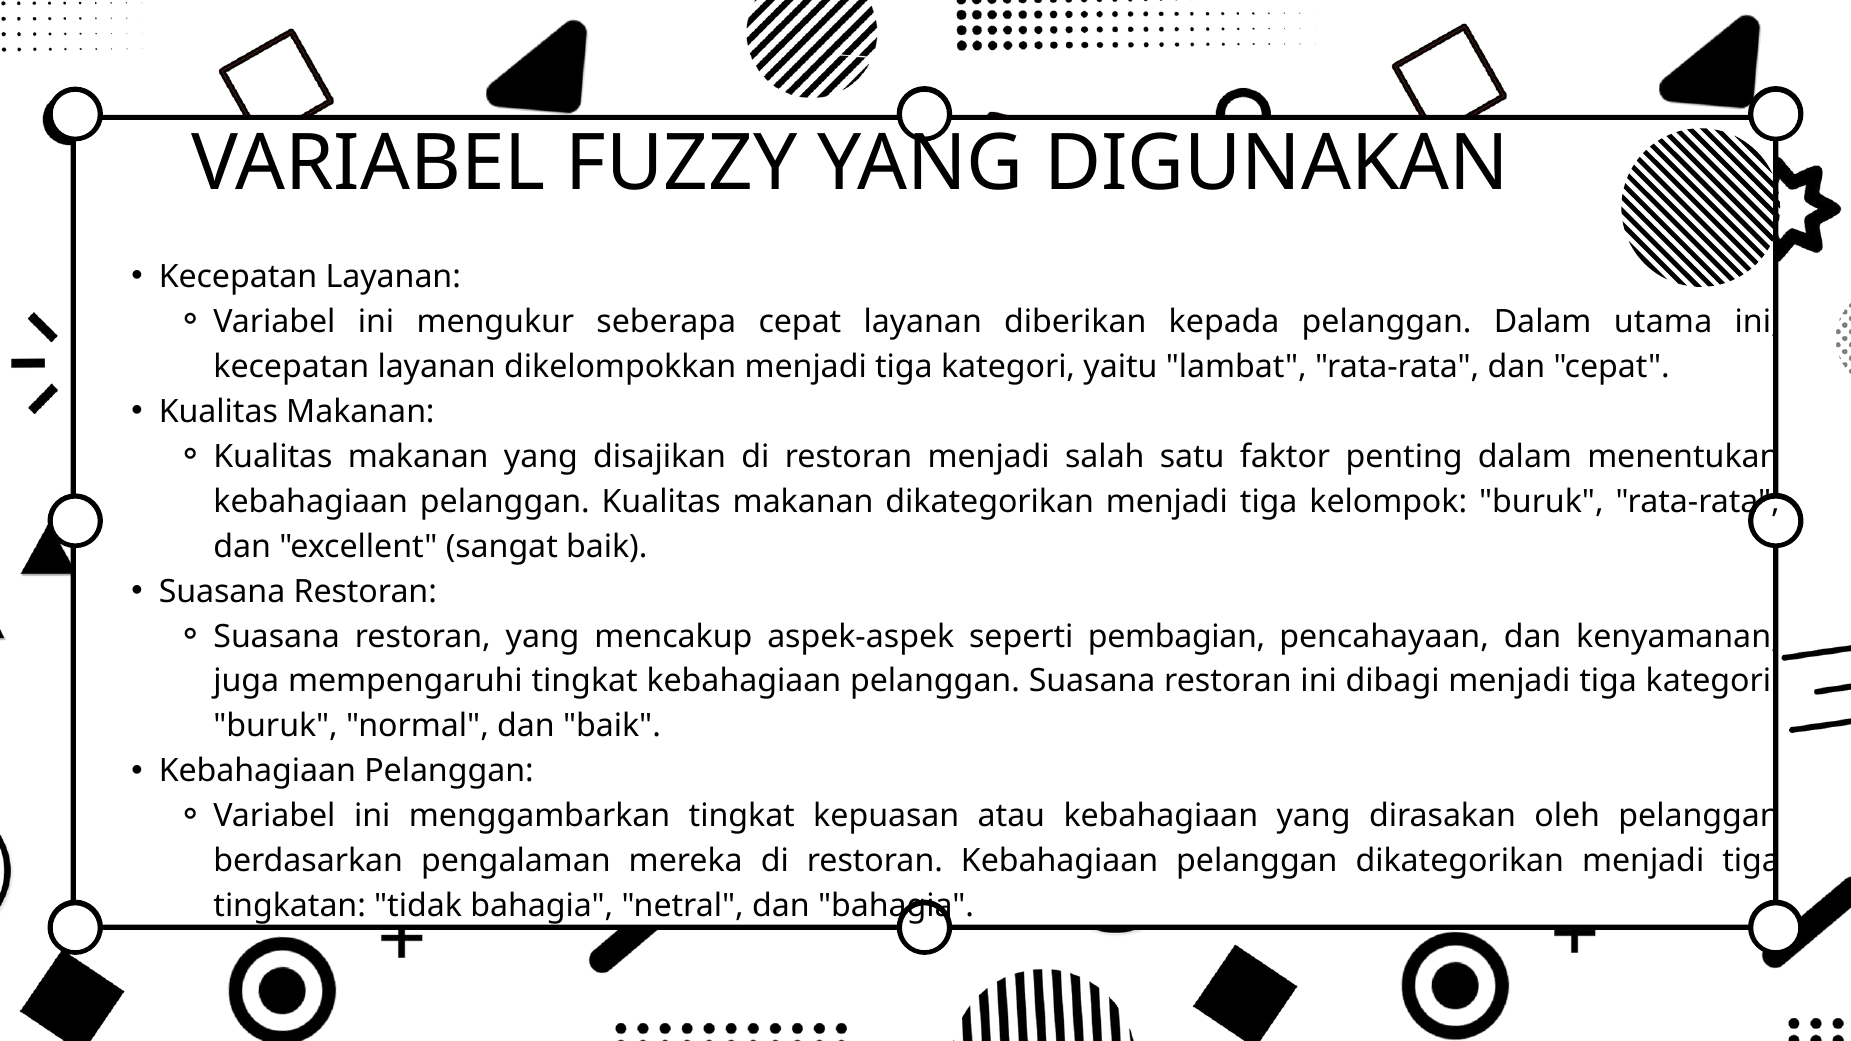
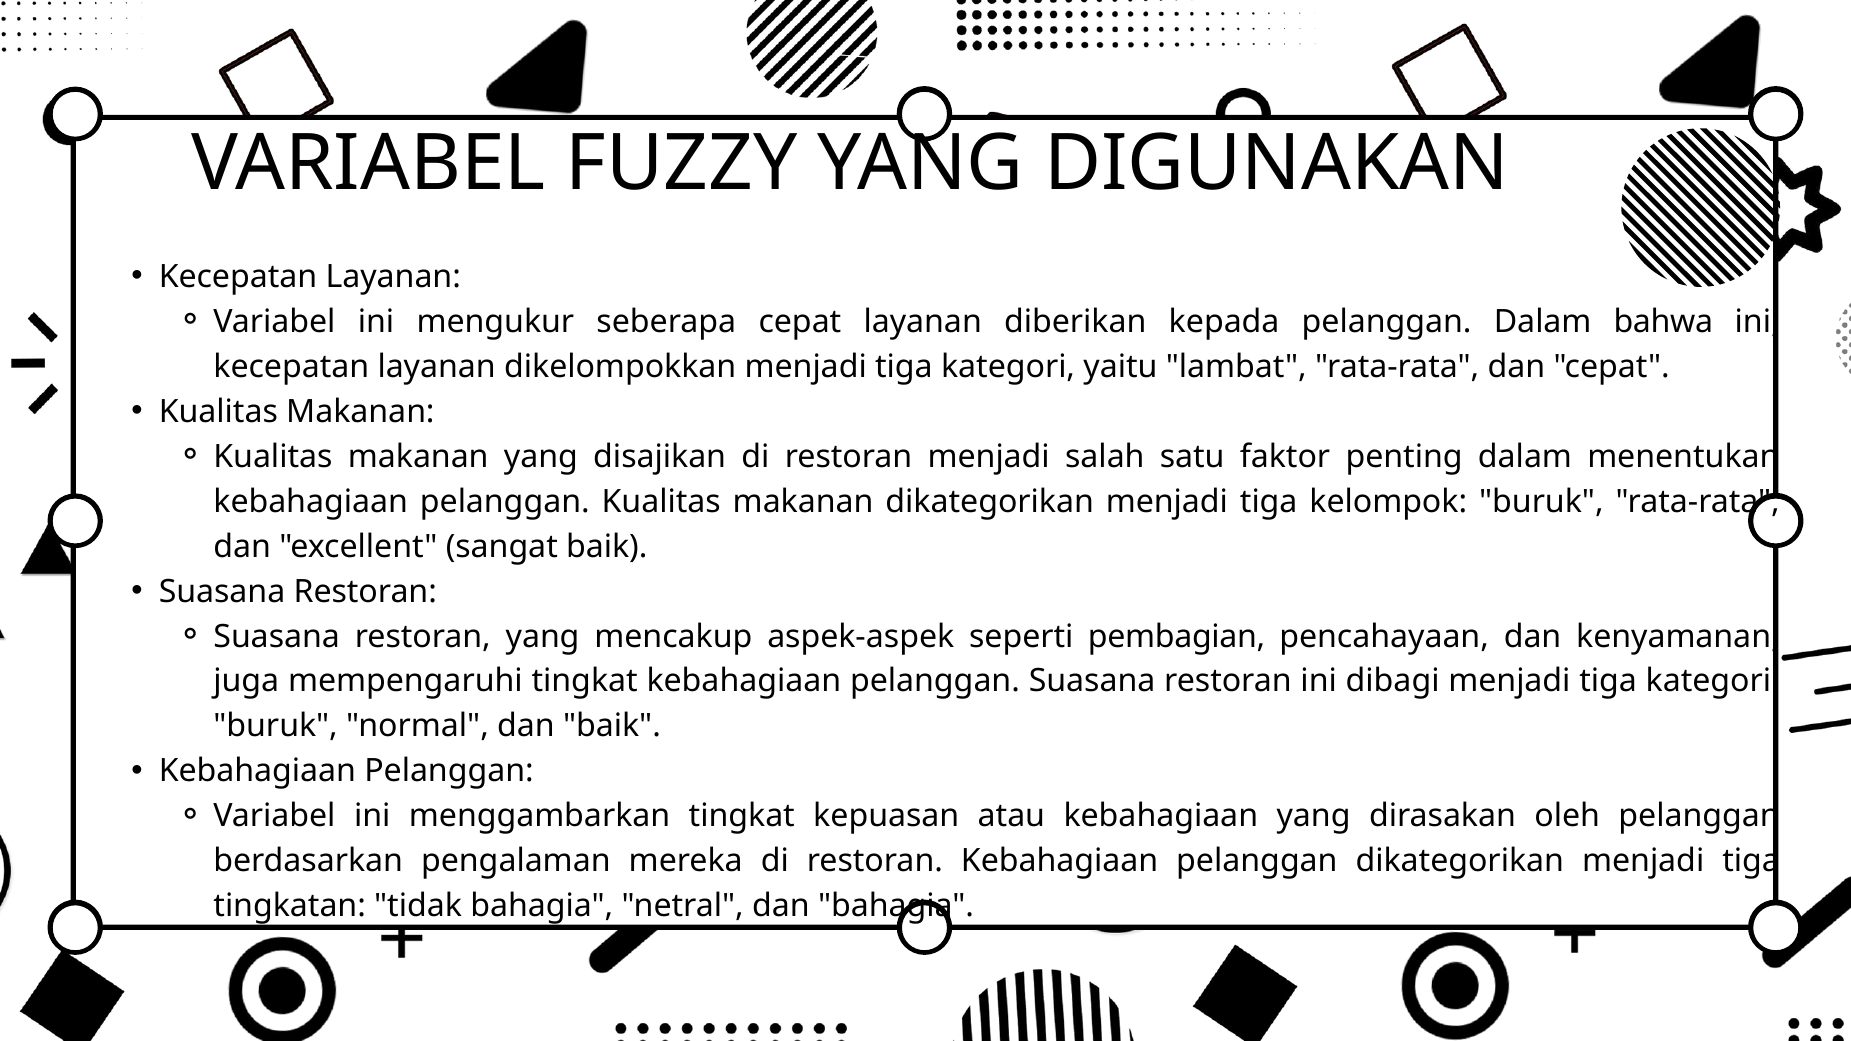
utama: utama -> bahwa (1663, 322)
